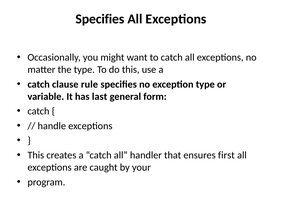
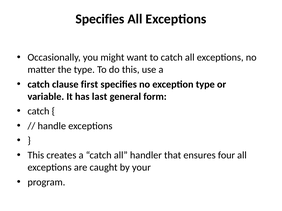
rule: rule -> first (89, 85)
first: first -> four (226, 156)
